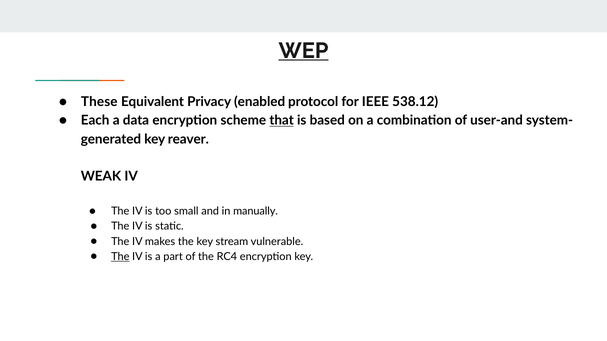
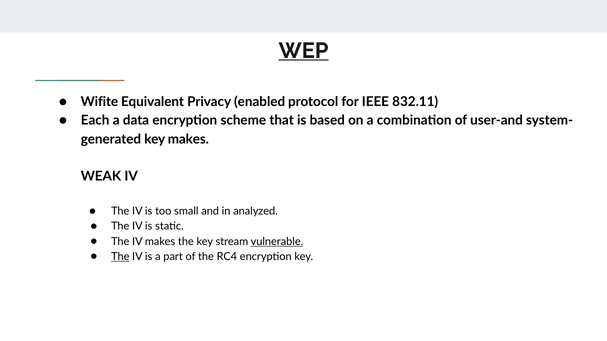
These: These -> Wifite (99, 102)
538.12: 538.12 -> 832.11 (415, 102)
that underline: present -> none (282, 121)
key reaver: reaver -> makes (188, 139)
manually: manually -> analyzed (256, 212)
vulnerable underline: none -> present (277, 242)
